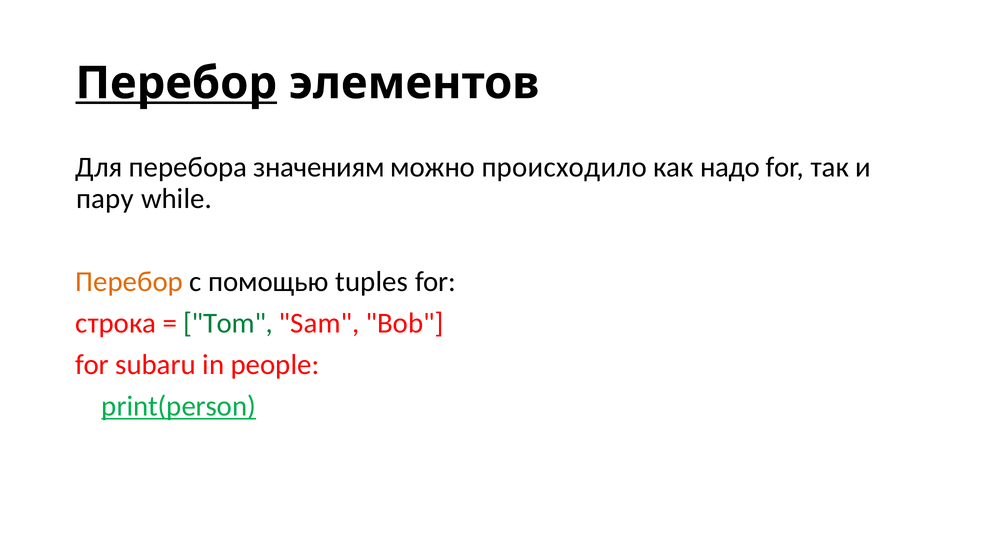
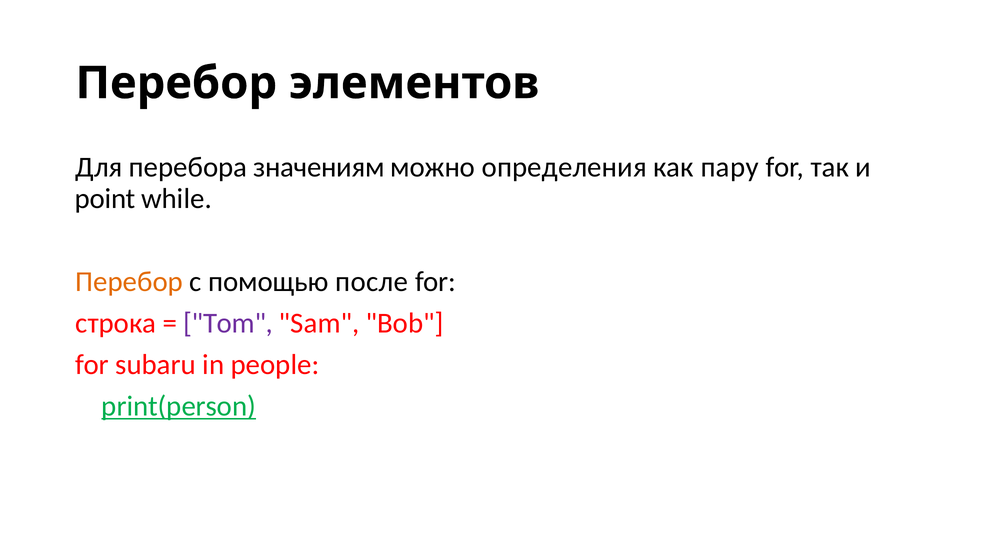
Перебор underline: present -> none (176, 83)
происходило: происходило -> определения (564, 167)
надо: надо -> пару (730, 167)
пару: пару -> point (105, 199)
tuples: tuples -> после (372, 282)
Tom colour: green -> purple (228, 323)
